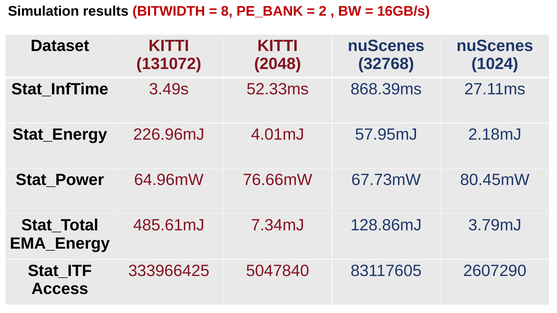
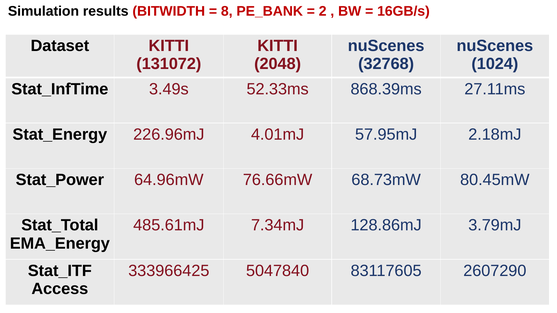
67.73mW: 67.73mW -> 68.73mW (386, 180)
